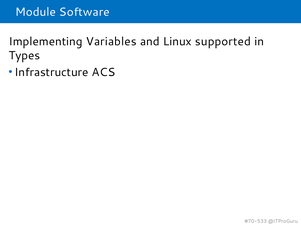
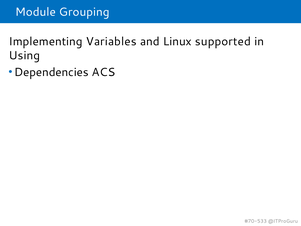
Software: Software -> Grouping (84, 12)
Types: Types -> Using (24, 56)
Infrastructure: Infrastructure -> Dependencies (51, 72)
